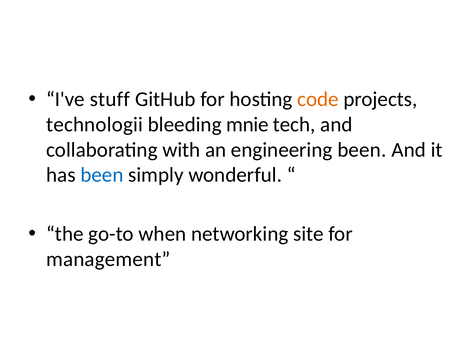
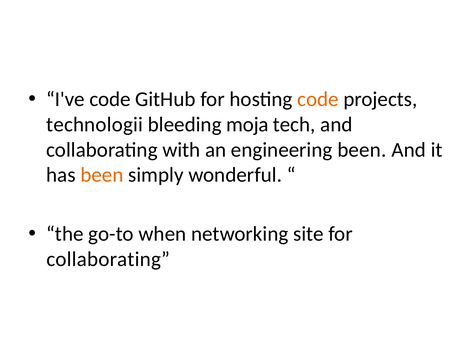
I've stuff: stuff -> code (110, 99)
mnie: mnie -> moja (247, 125)
been colour: blue -> orange (102, 175)
management: management -> collaborating (108, 260)
